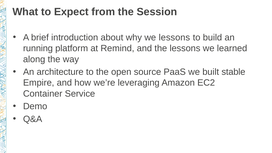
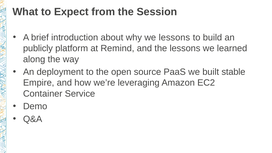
running: running -> publicly (38, 48)
architecture: architecture -> deployment (60, 72)
